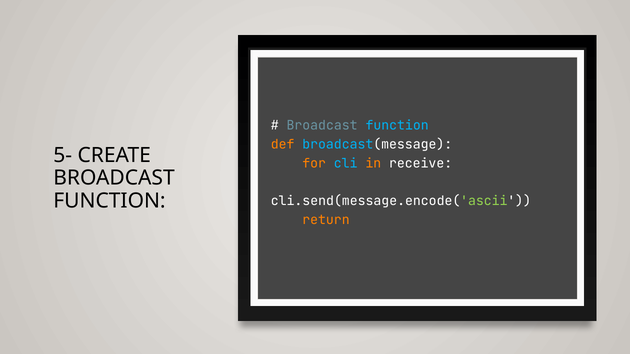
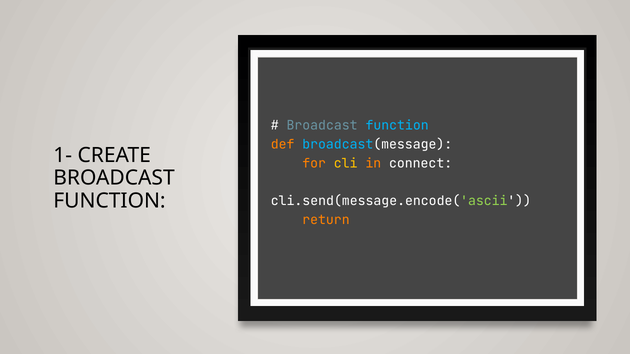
5-: 5- -> 1- (63, 155)
cli colour: light blue -> yellow (346, 163)
receive: receive -> connect (421, 163)
